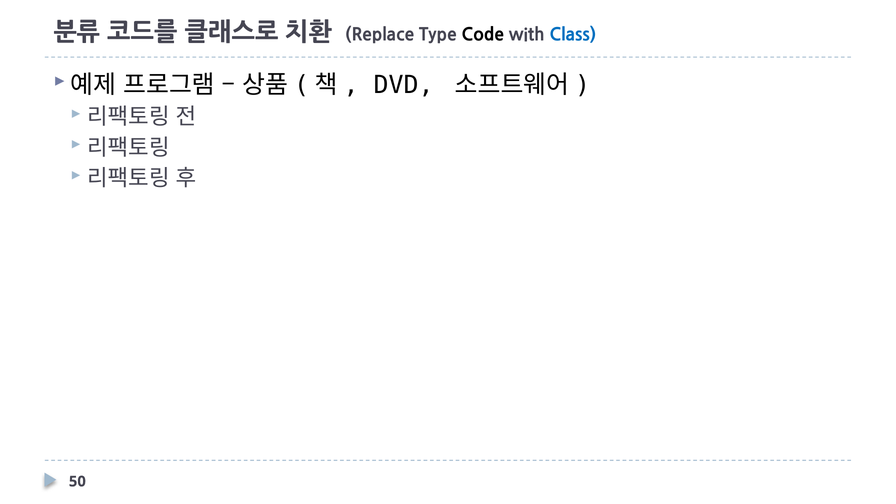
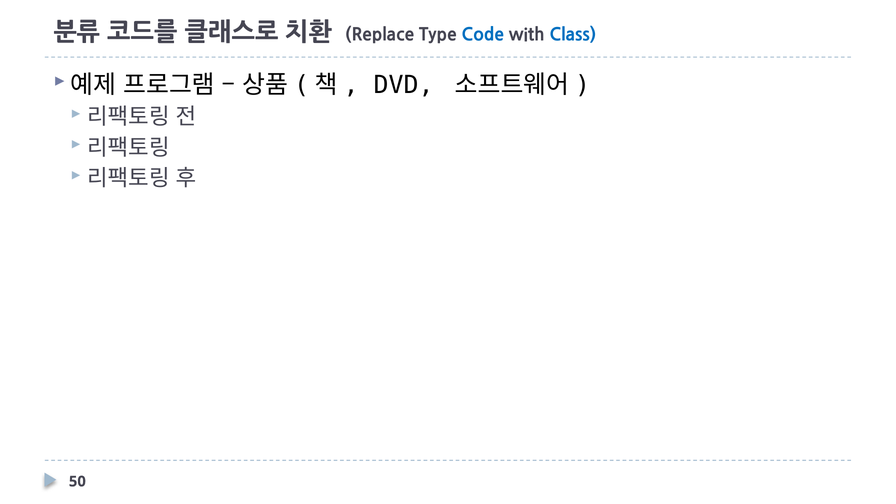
Code colour: black -> blue (483, 35)
